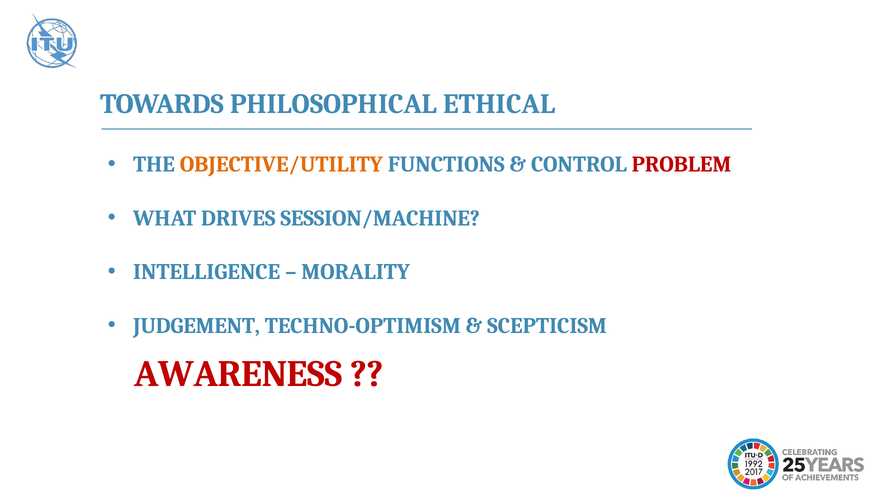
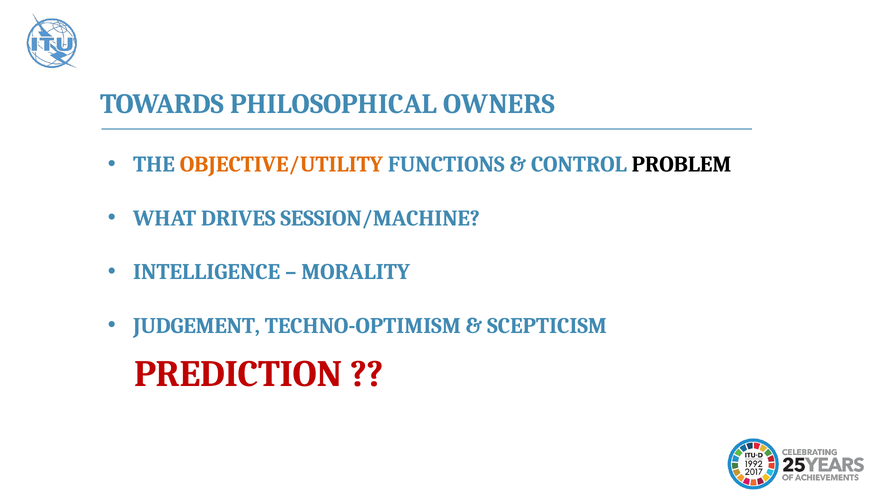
ETHICAL: ETHICAL -> OWNERS (499, 104)
PROBLEM colour: red -> black (682, 165)
AWARENESS: AWARENESS -> PREDICTION (238, 374)
